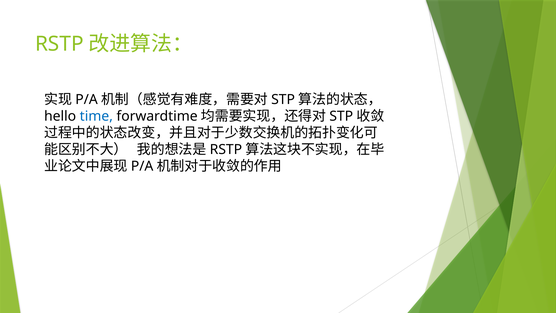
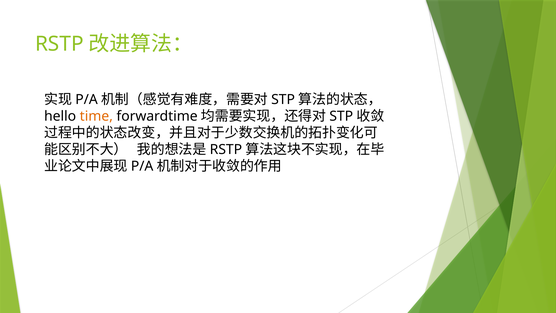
time colour: blue -> orange (96, 116)
